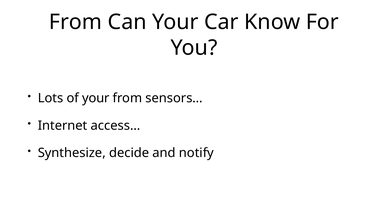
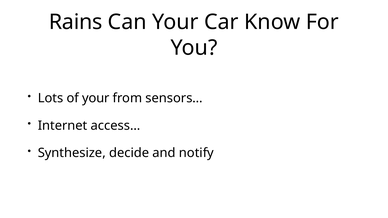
From: From -> Rains (76, 22)
